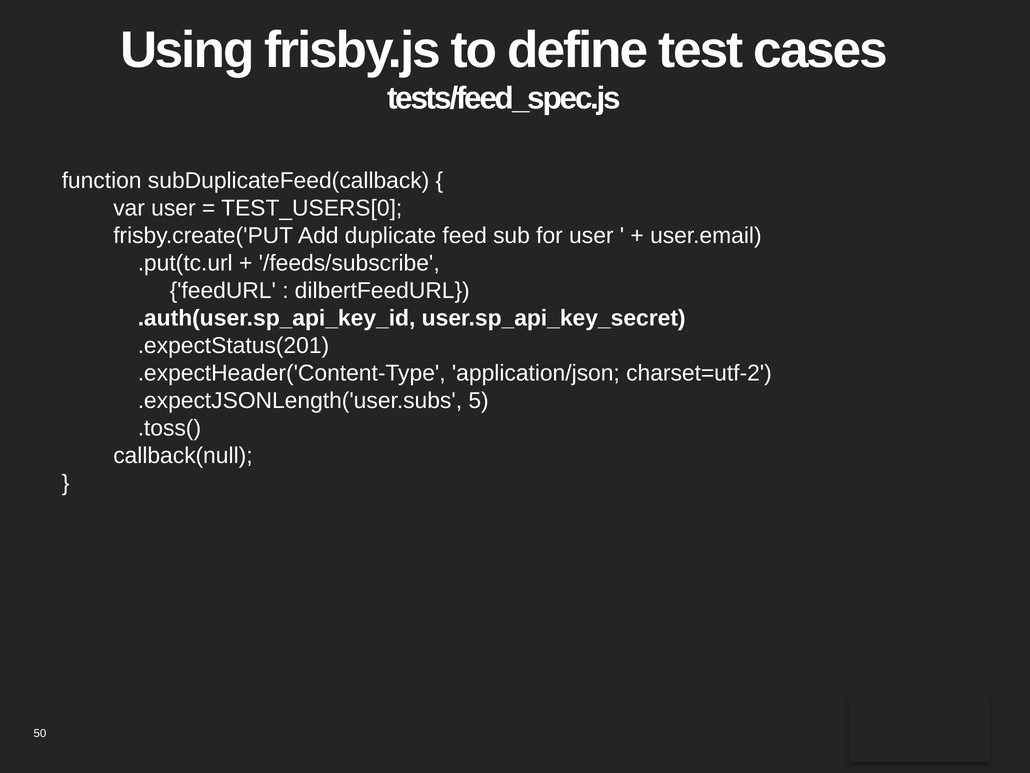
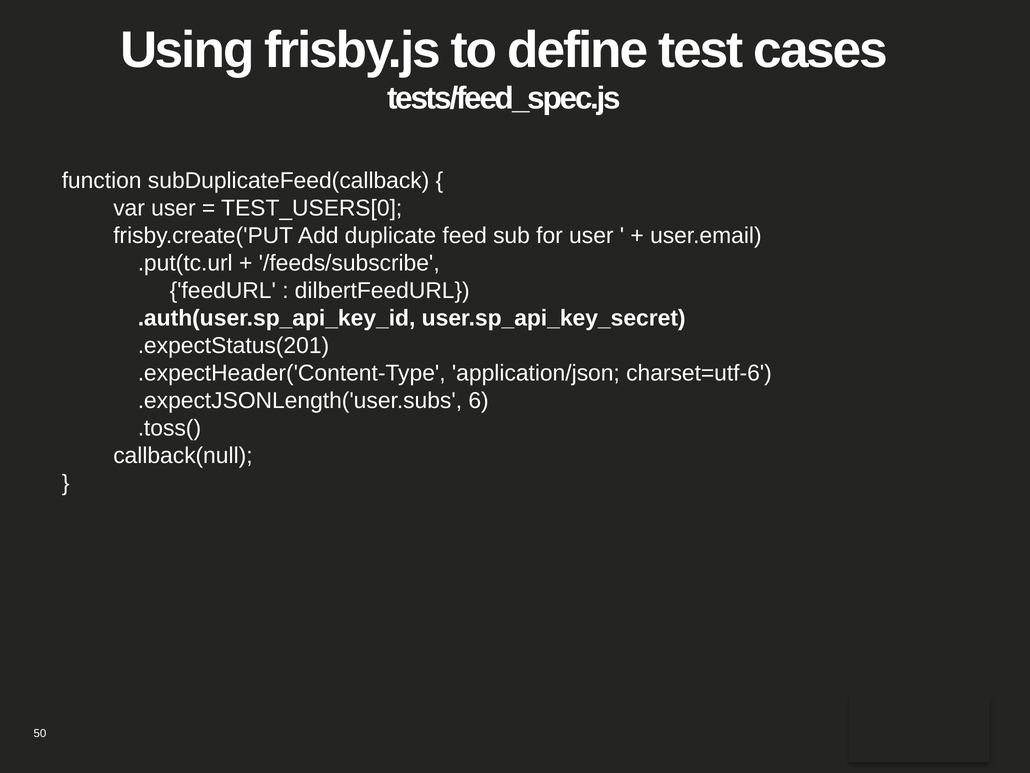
charset=utf-2: charset=utf-2 -> charset=utf-6 (699, 373)
5: 5 -> 6 (479, 400)
